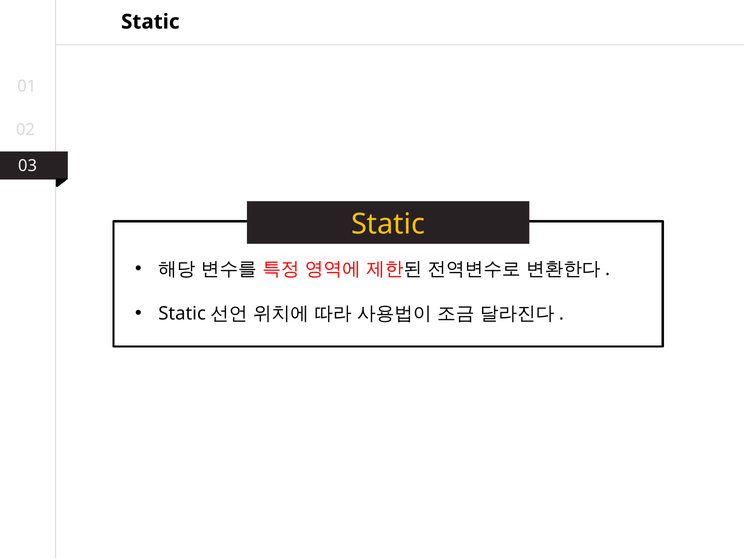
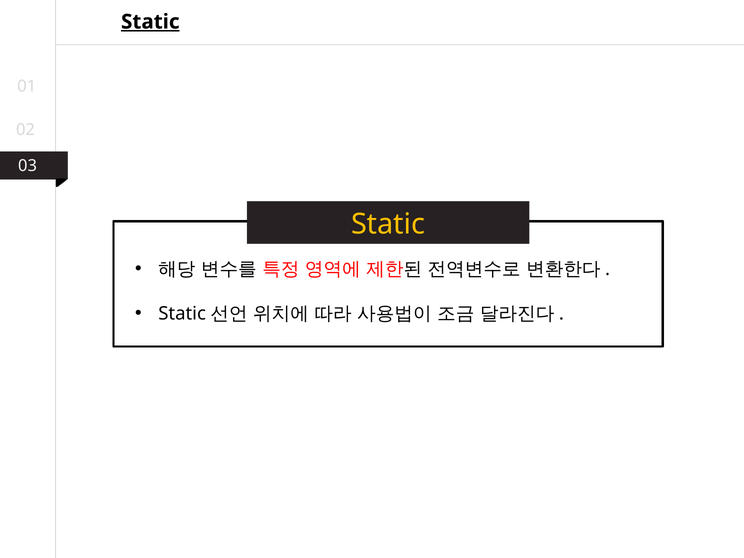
Static underline: none -> present (150, 22)
